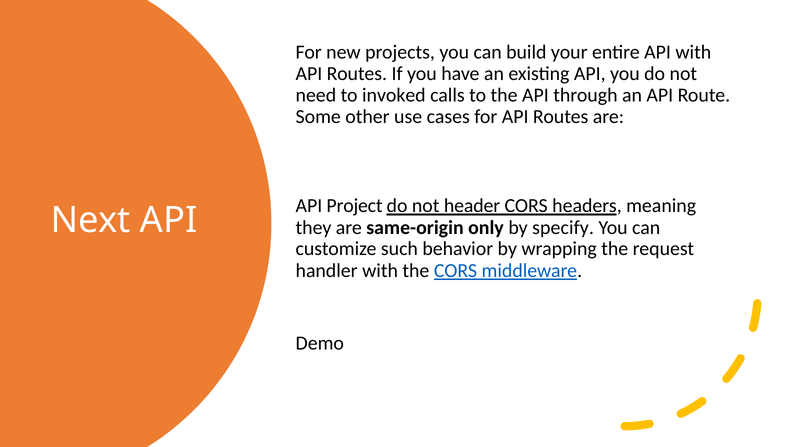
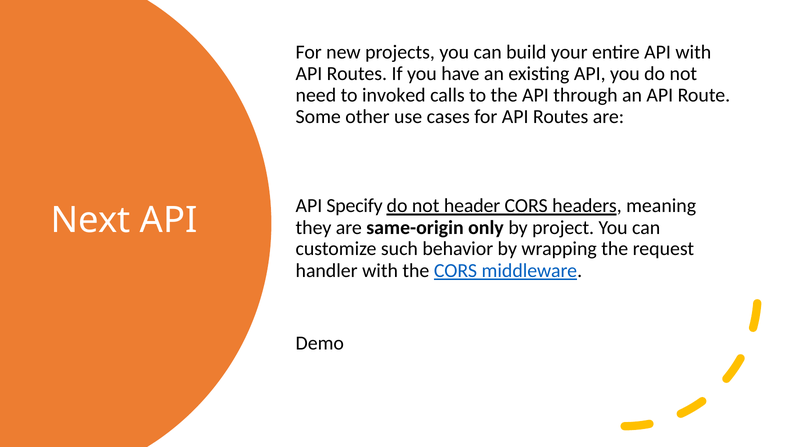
Project: Project -> Specify (355, 206)
specify: specify -> project (563, 227)
